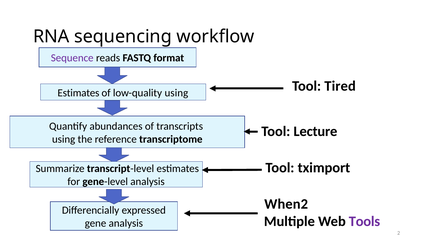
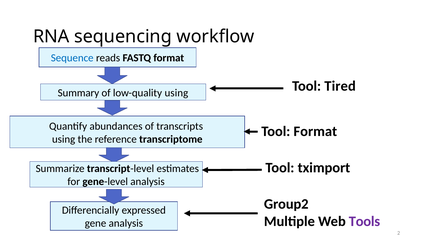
Sequence colour: purple -> blue (72, 58)
Estimates: Estimates -> Summary (78, 93)
Tool Lecture: Lecture -> Format (315, 131)
When2: When2 -> Group2 (286, 204)
